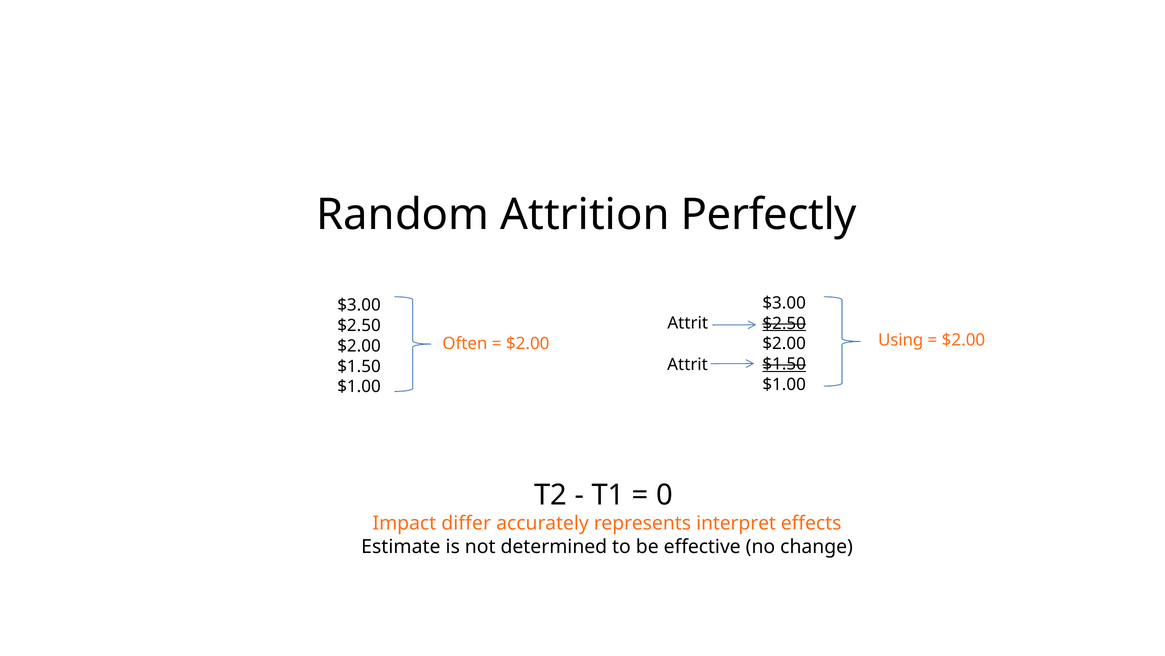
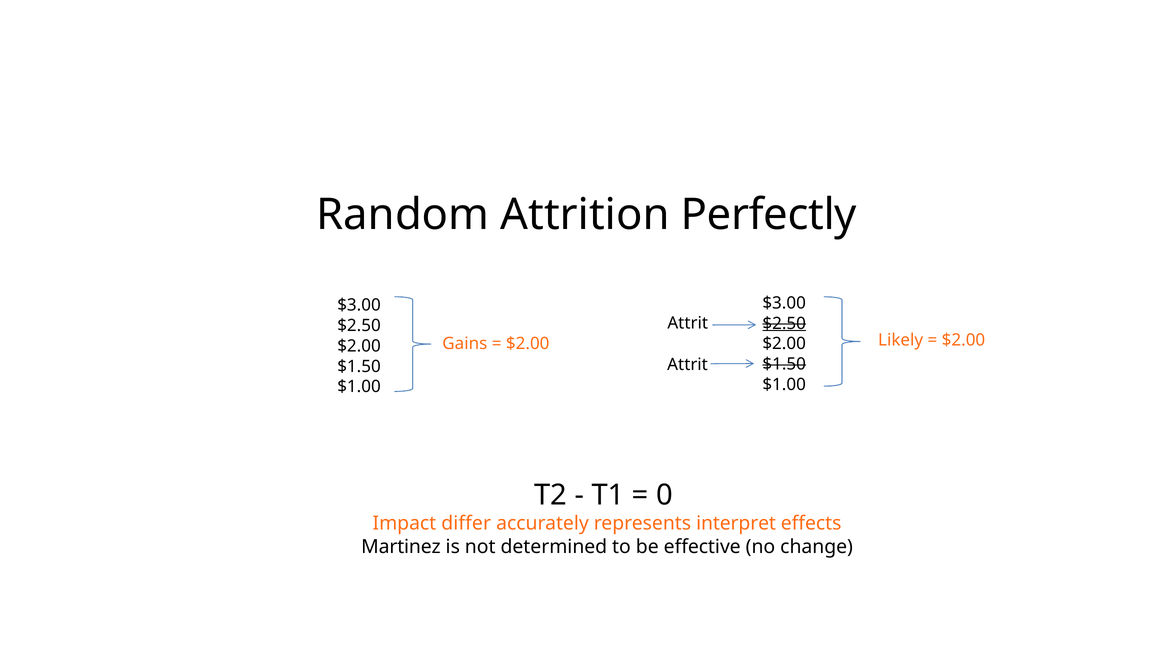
Often: Often -> Gains (465, 343)
Using: Using -> Likely (901, 340)
$1.50 underline: present -> none (784, 364)
Estimate: Estimate -> Martinez (401, 546)
